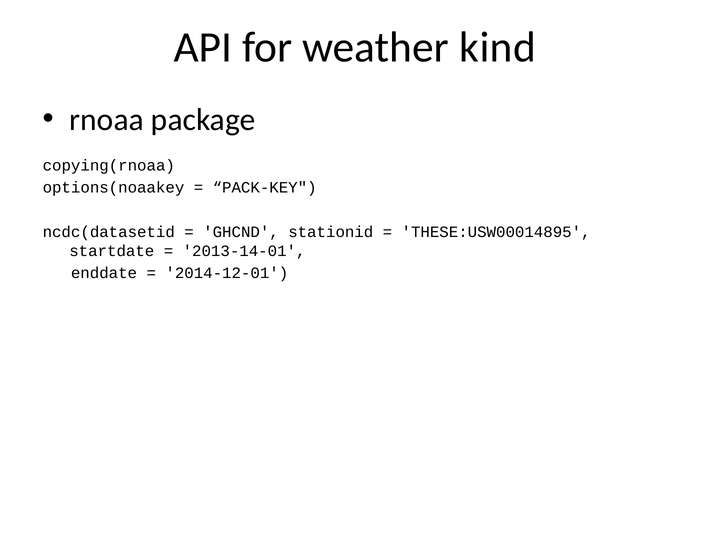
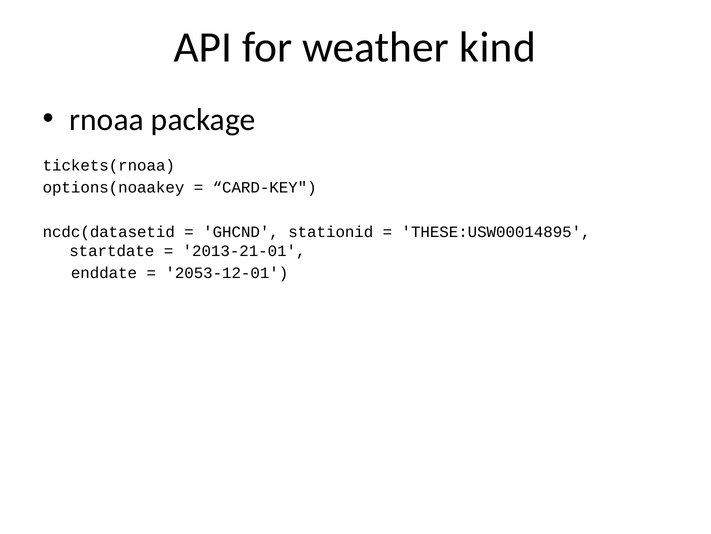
copying(rnoaa: copying(rnoaa -> tickets(rnoaa (109, 165)
PACK-KEY: PACK-KEY -> CARD-KEY (265, 187)
2013-14-01: 2013-14-01 -> 2013-21-01 (244, 251)
2014-12-01: 2014-12-01 -> 2053-12-01 (227, 273)
